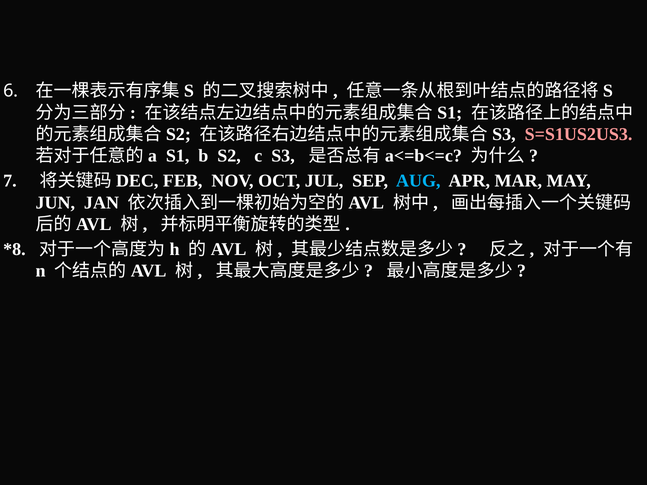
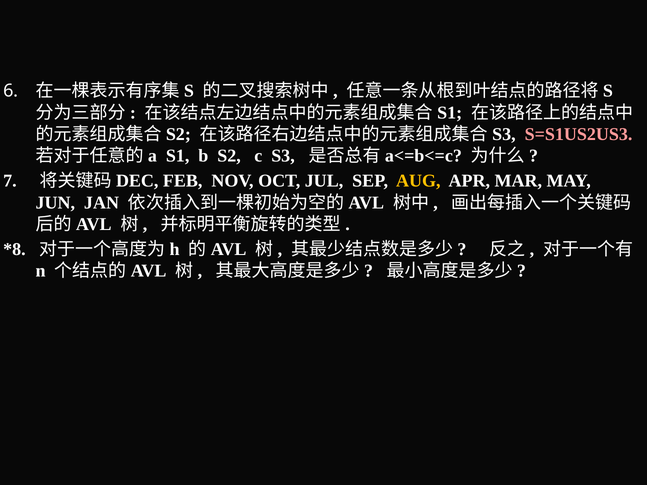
AUG colour: light blue -> yellow (418, 181)
